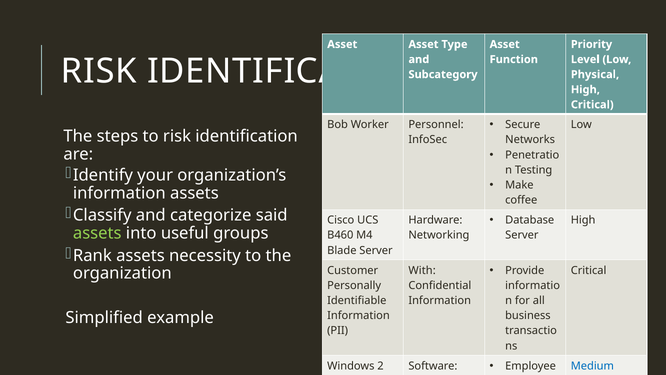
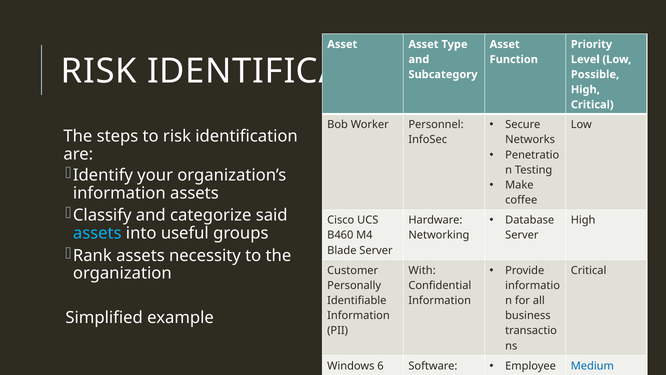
Physical: Physical -> Possible (595, 74)
assets colour: light green -> light blue (97, 233)
2: 2 -> 6 (380, 366)
